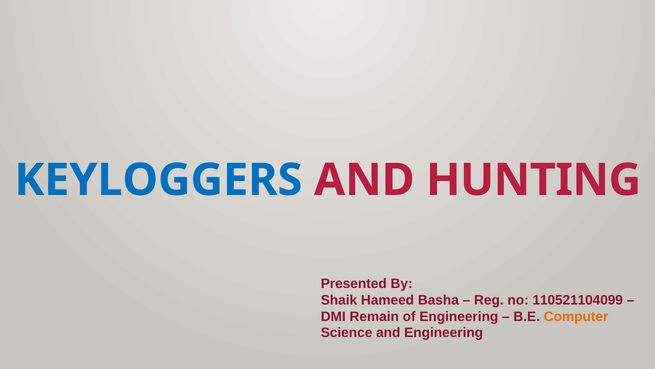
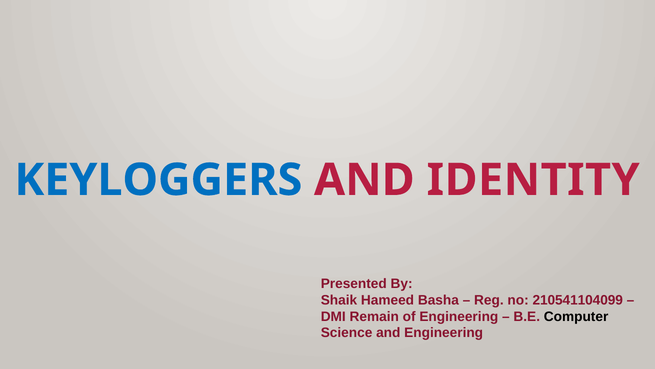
HUNTING: HUNTING -> IDENTITY (533, 180)
110521104099: 110521104099 -> 210541104099 (578, 300)
Computer colour: orange -> black (576, 316)
